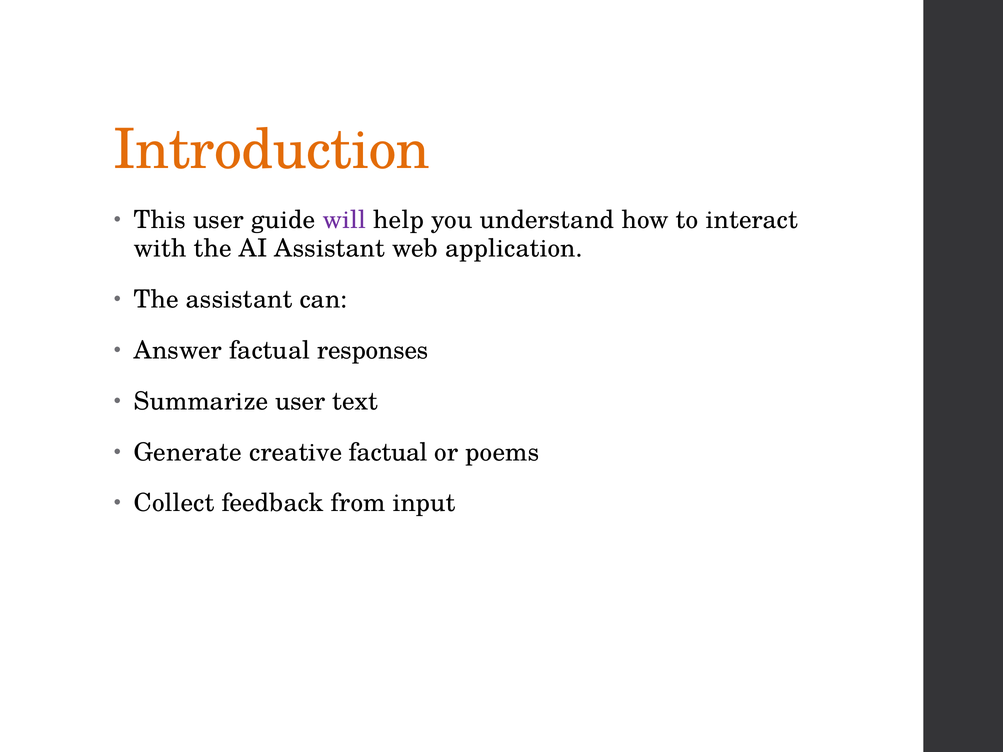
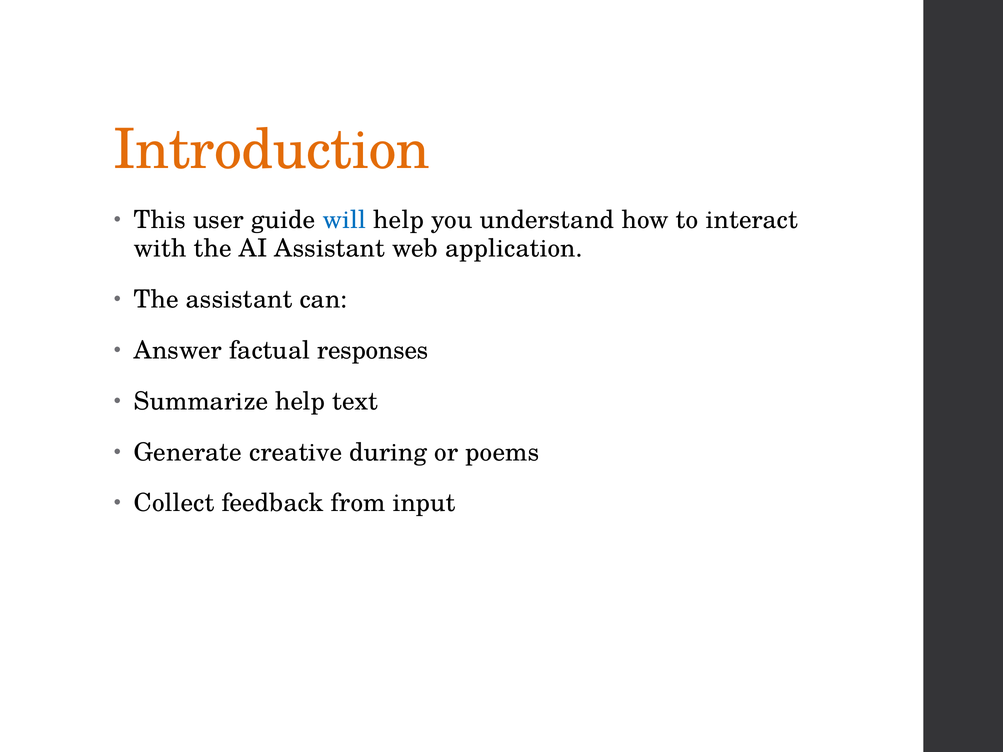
will colour: purple -> blue (344, 220)
Summarize user: user -> help (300, 401)
creative factual: factual -> during (388, 452)
